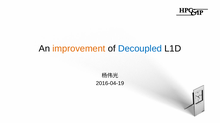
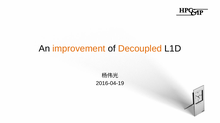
Decoupled colour: blue -> orange (140, 49)
